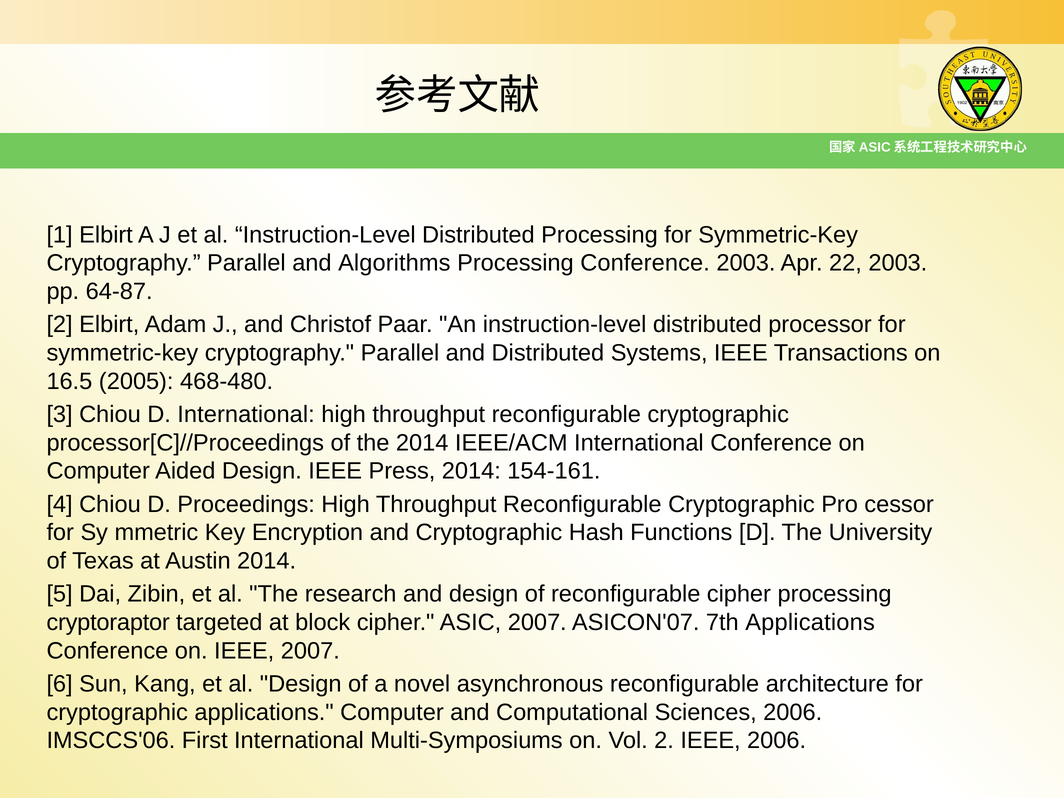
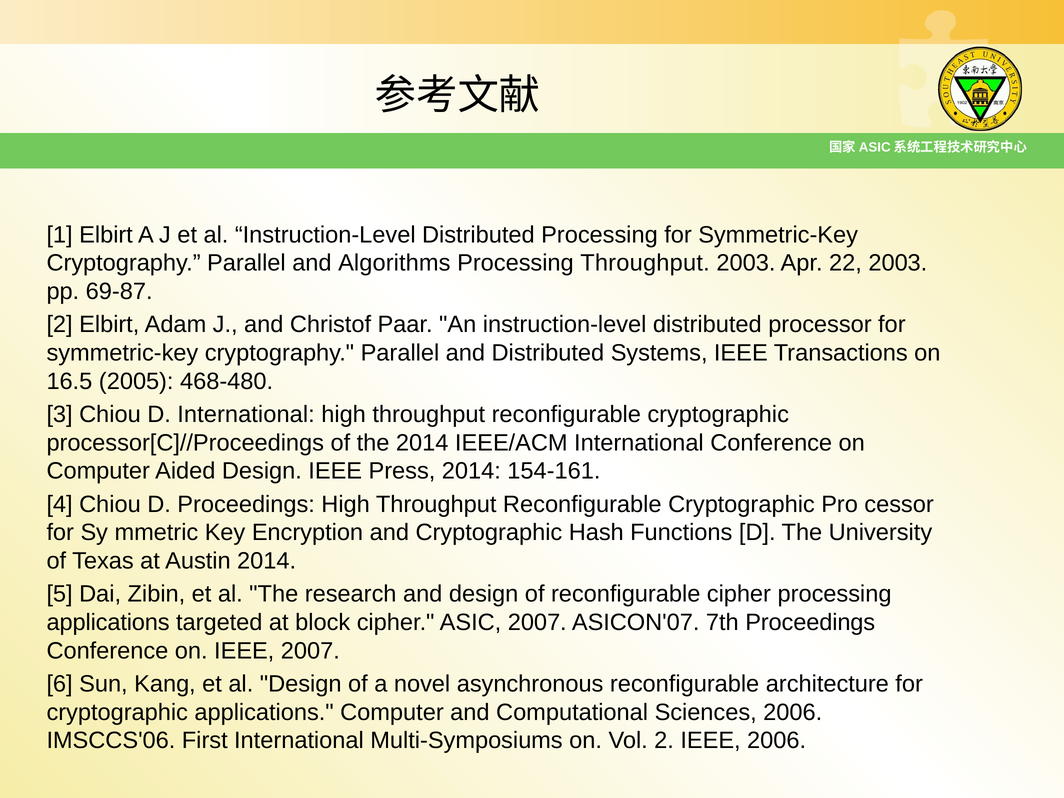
Processing Conference: Conference -> Throughput (645, 263)
64-87: 64-87 -> 69-87 (119, 292)
cryptoraptor: cryptoraptor -> applications (108, 622)
7th Applications: Applications -> Proceedings (810, 622)
